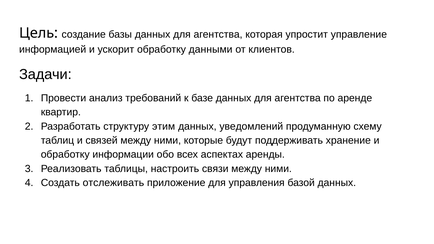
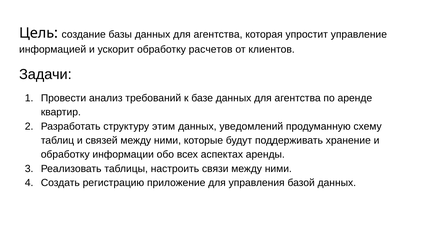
данными: данными -> расчетов (211, 49)
отслеживать: отслеживать -> регистрацию (113, 183)
